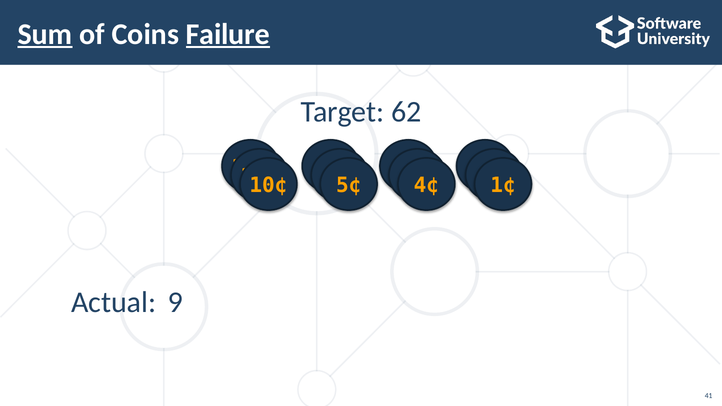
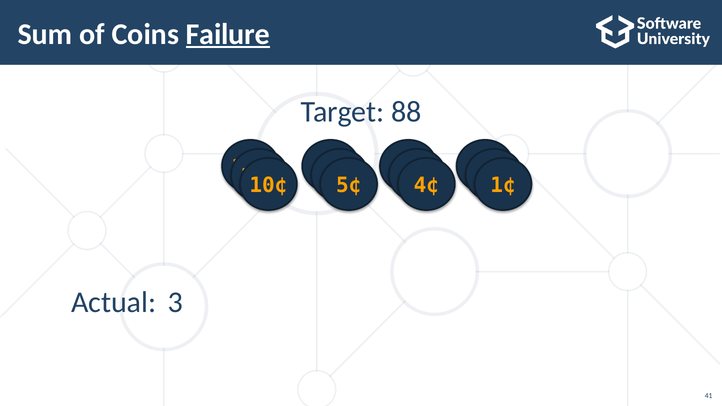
Sum underline: present -> none (45, 34)
62: 62 -> 88 (406, 112)
9: 9 -> 3 (175, 303)
